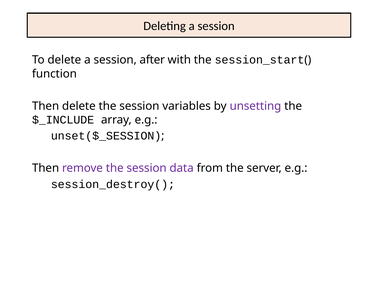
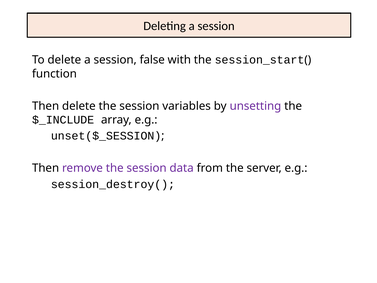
after: after -> false (152, 60)
